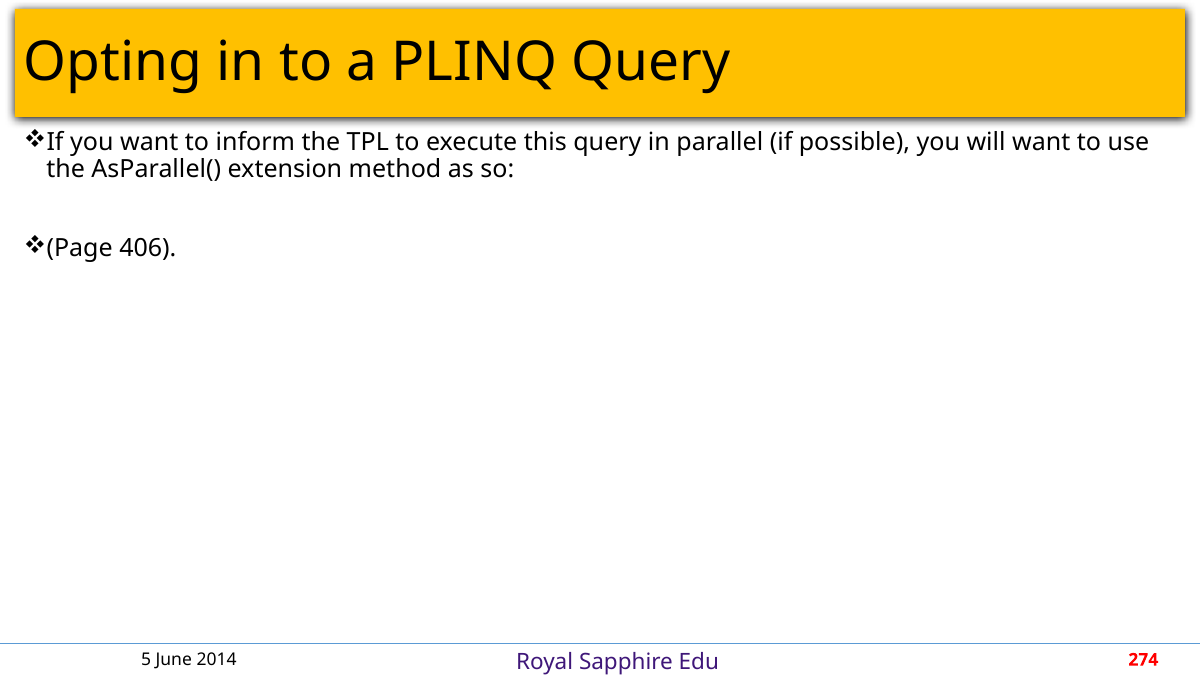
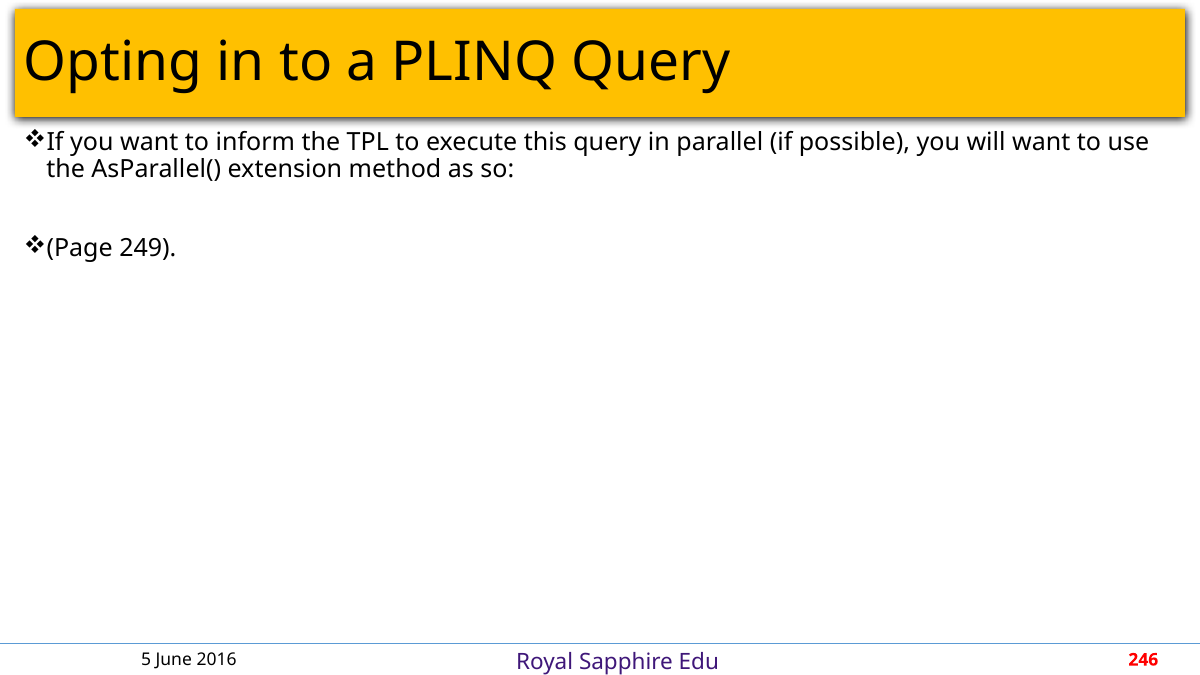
406: 406 -> 249 (148, 249)
2014: 2014 -> 2016 (217, 660)
274: 274 -> 246 (1143, 660)
